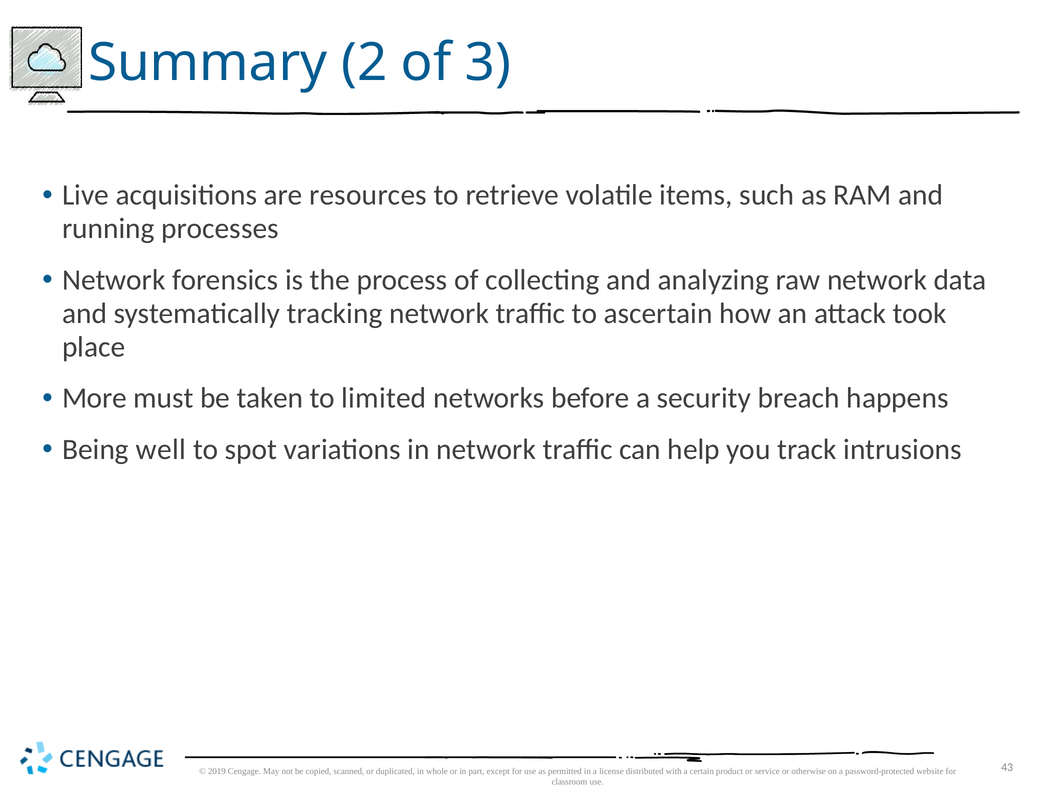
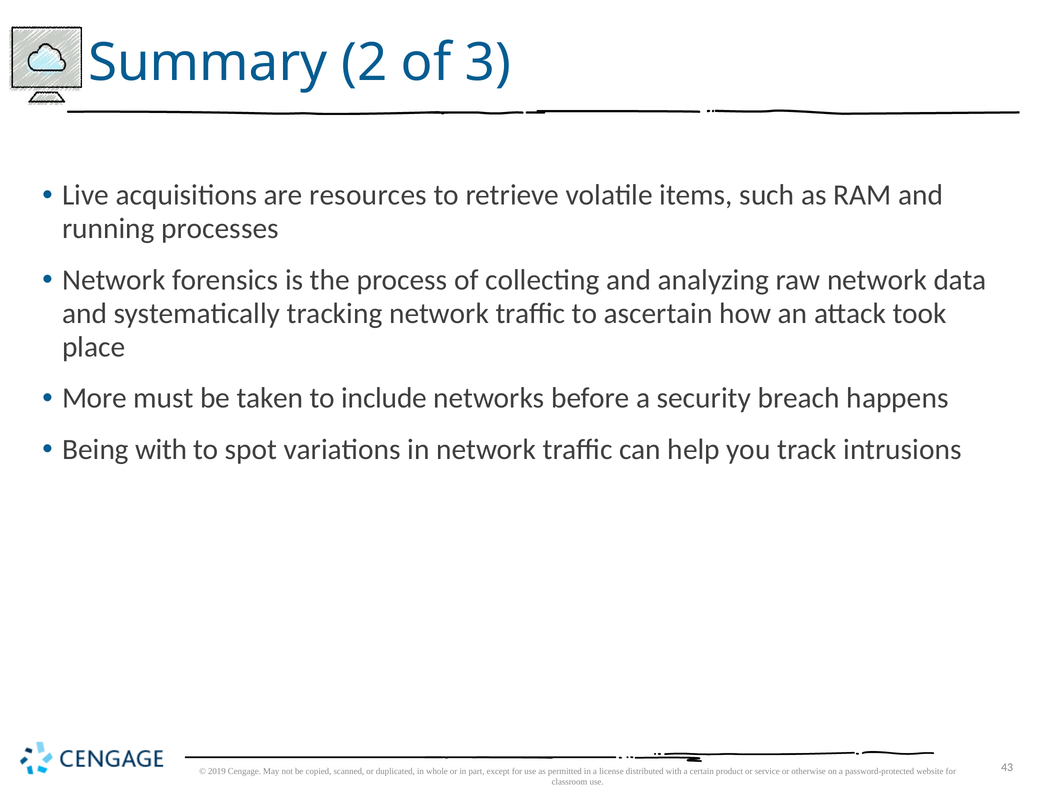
limited: limited -> include (384, 398)
Being well: well -> with (161, 450)
